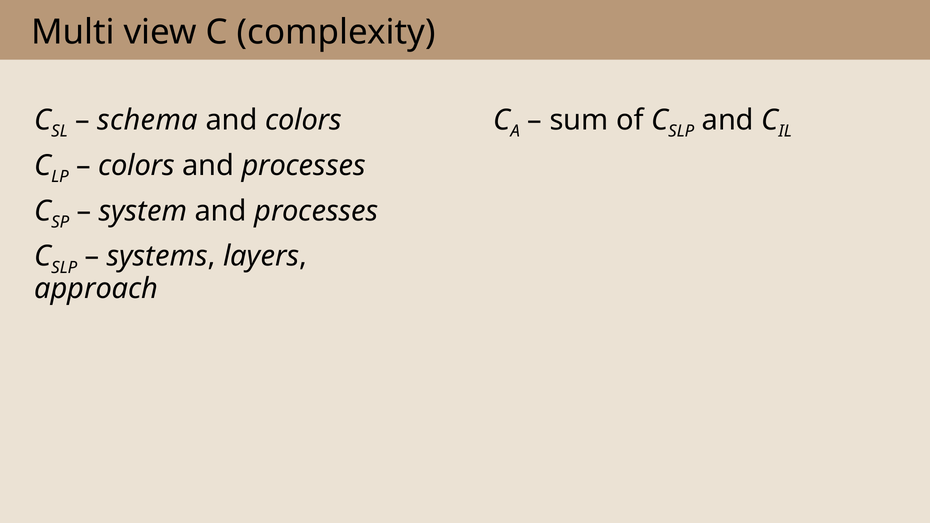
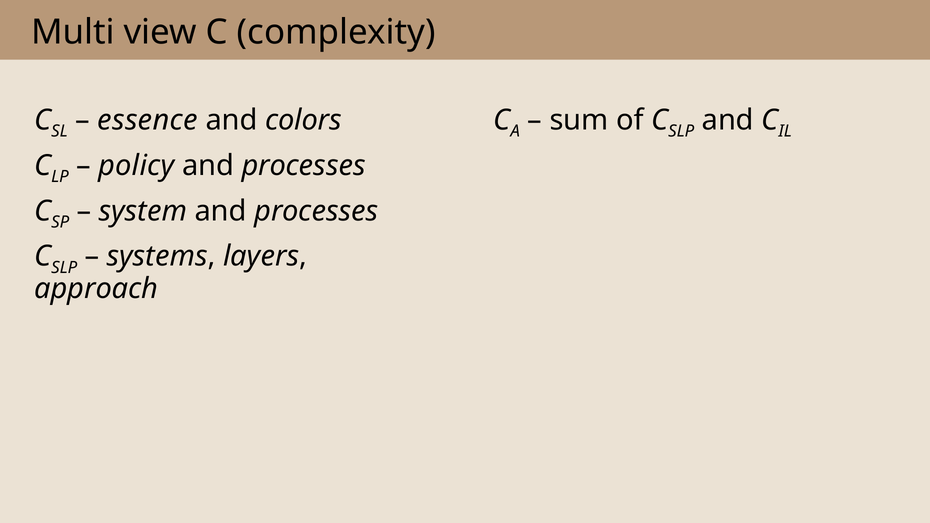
schema: schema -> essence (148, 120)
colors: colors -> policy (136, 166)
